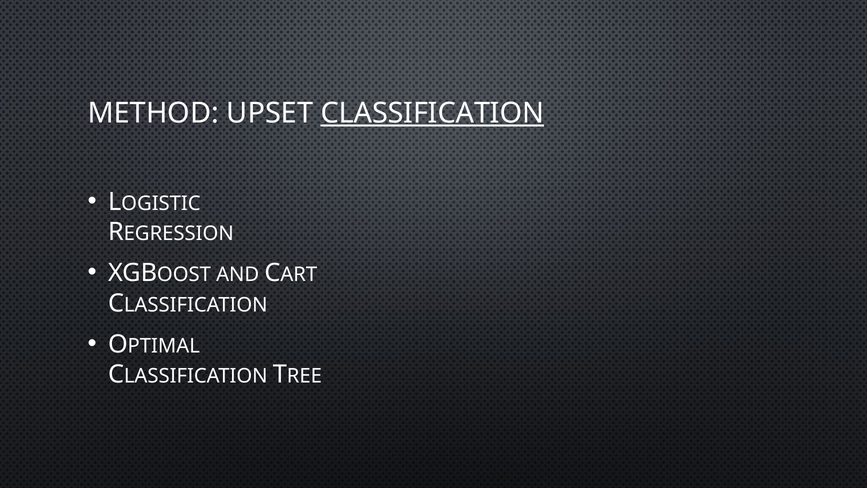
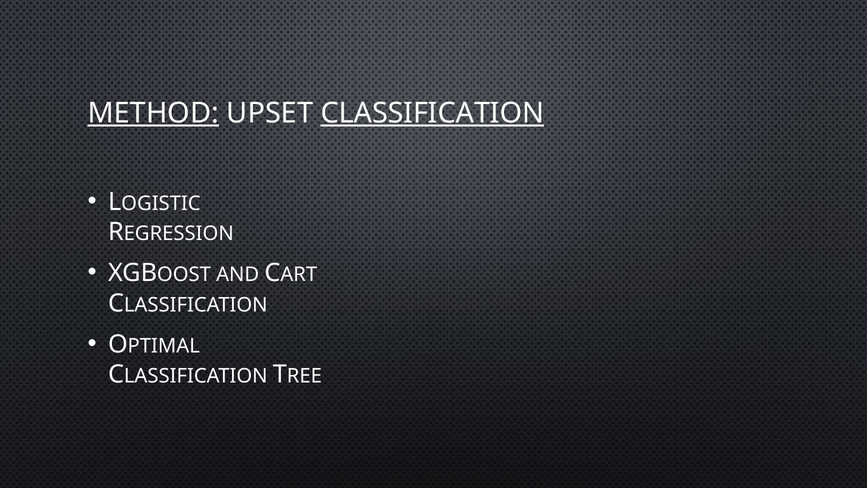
METHOD underline: none -> present (153, 113)
